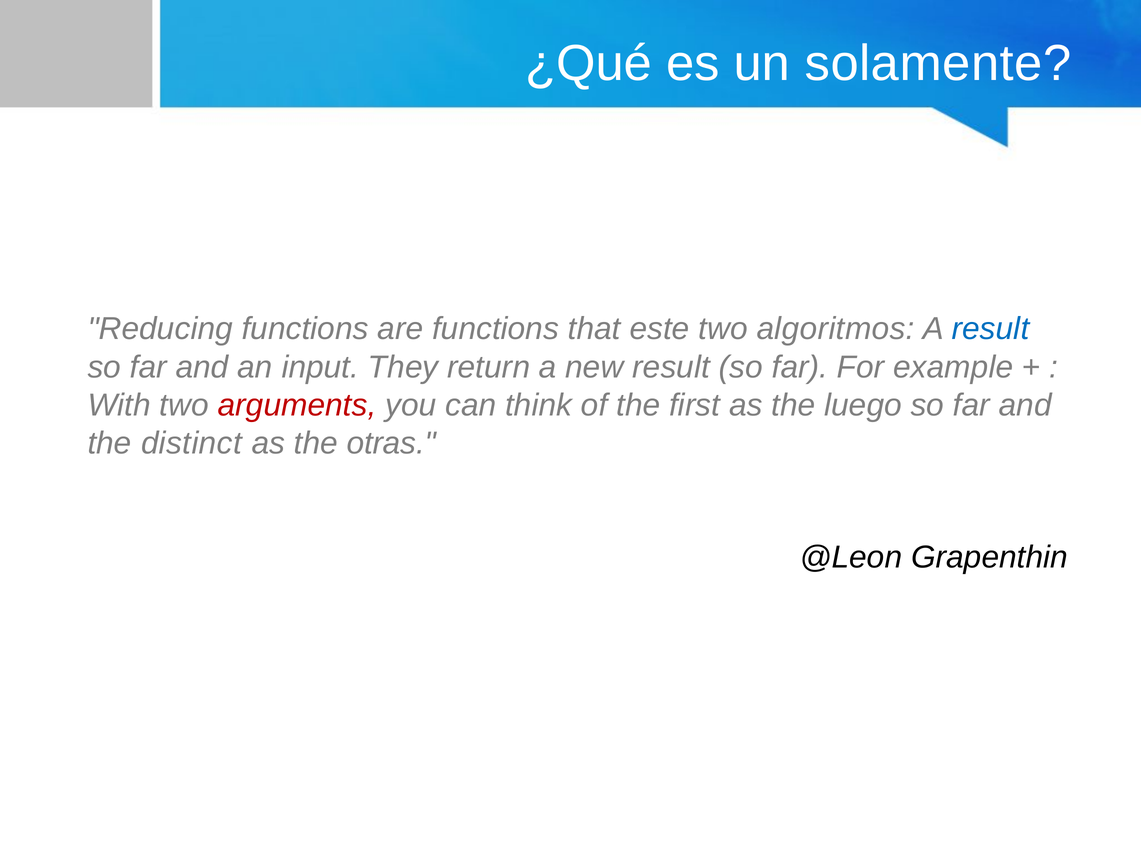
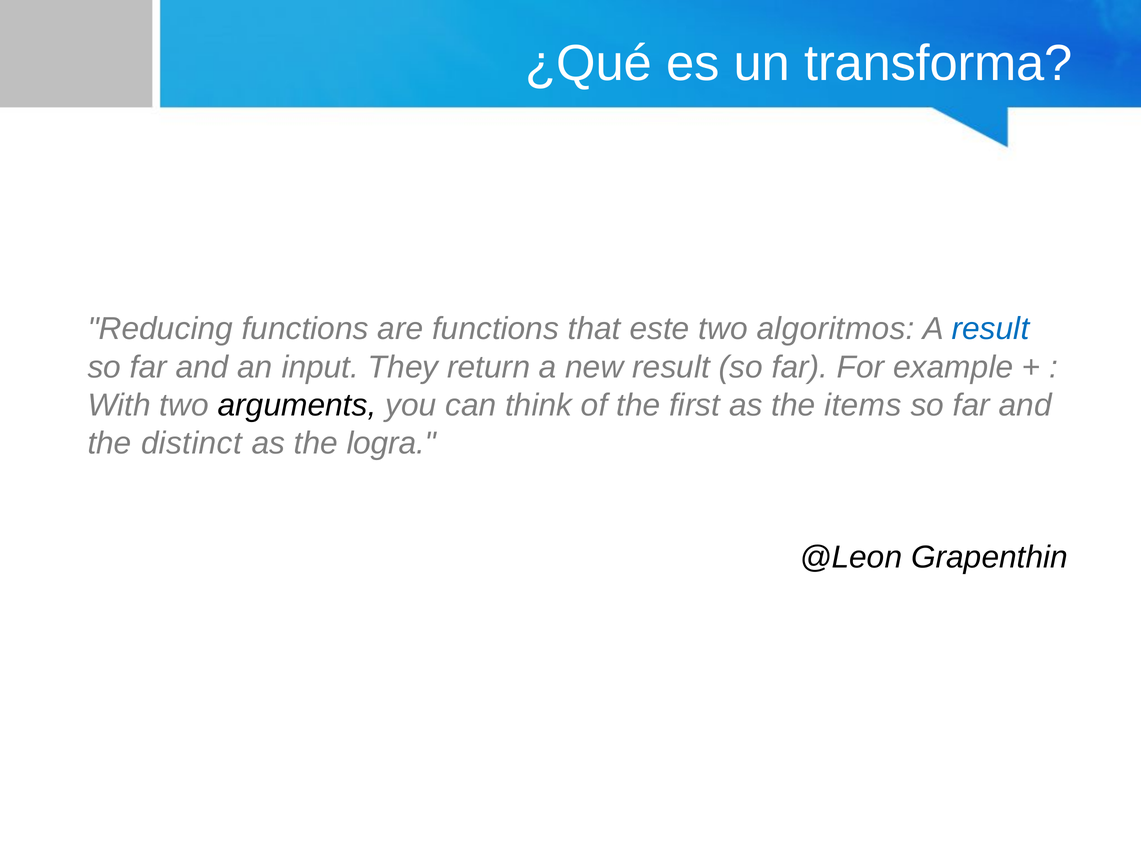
solamente: solamente -> transforma (938, 64)
arguments colour: red -> black (297, 405)
luego: luego -> items (863, 405)
otras: otras -> logra (391, 443)
